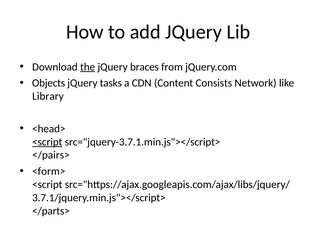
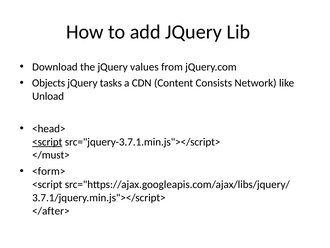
the underline: present -> none (88, 67)
braces: braces -> values (144, 67)
Library: Library -> Unload (48, 96)
</pairs>: </pairs> -> </must> (51, 155)
</parts>: </parts> -> </after> (51, 211)
